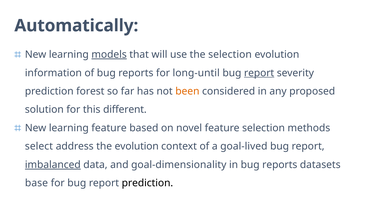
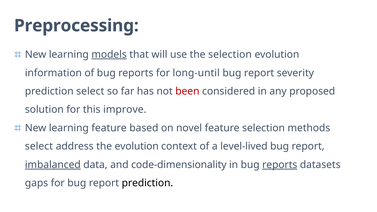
Automatically: Automatically -> Preprocessing (76, 26)
report underline: present -> none (259, 73)
prediction forest: forest -> select (90, 91)
been colour: orange -> red (187, 91)
different: different -> improve (125, 110)
goal-lived: goal-lived -> level-lived (244, 146)
goal-dimensionality: goal-dimensionality -> code-dimensionality (179, 165)
reports underline: none -> present (280, 165)
base: base -> gaps (37, 183)
